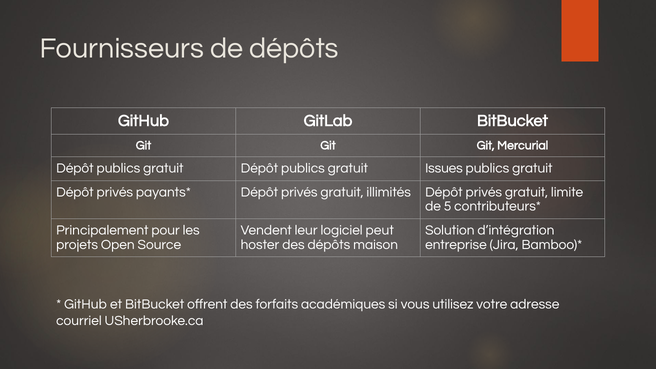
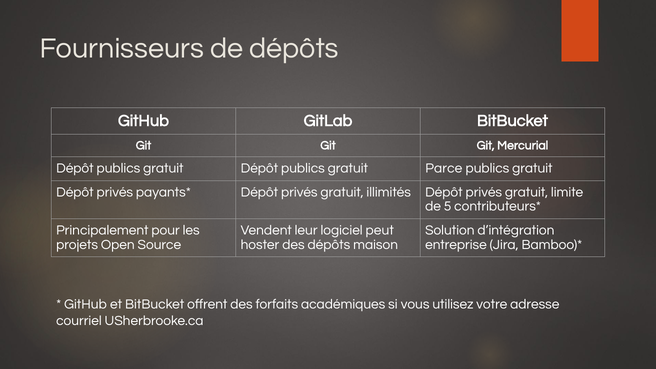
Issues: Issues -> Parce (444, 168)
